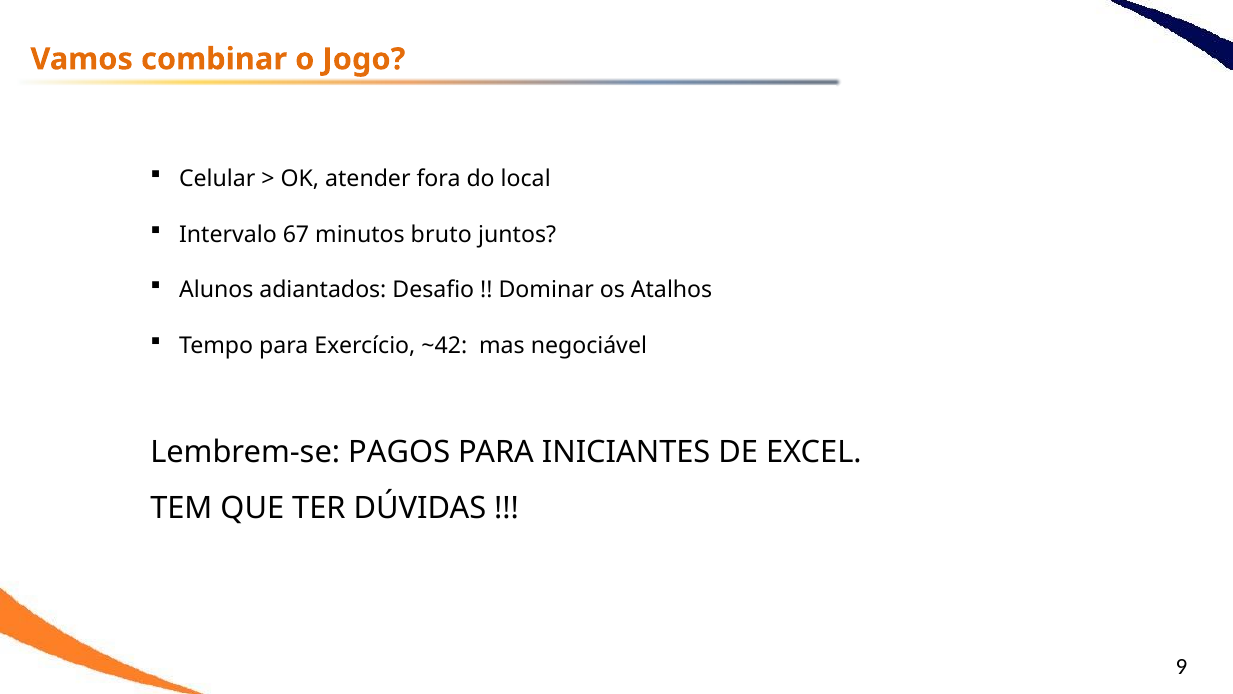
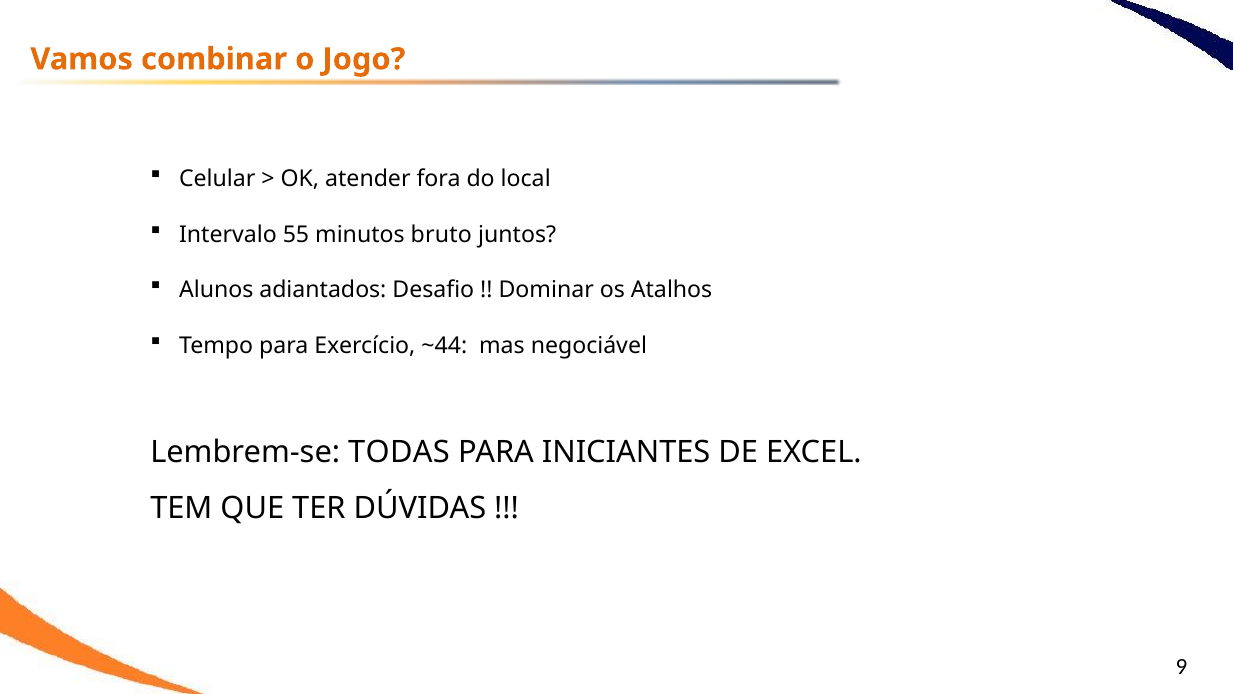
67: 67 -> 55 (296, 234)
~42: ~42 -> ~44 (444, 345)
PAGOS: PAGOS -> TODAS (399, 452)
